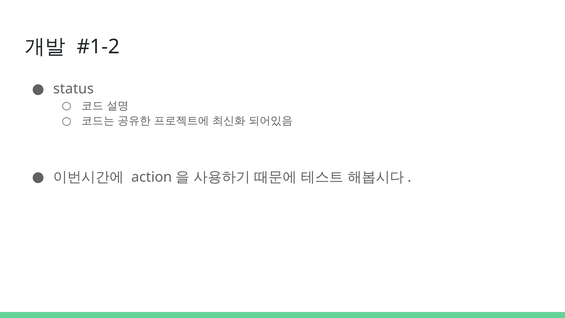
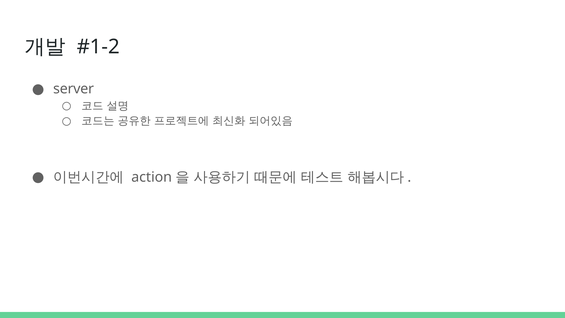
status: status -> server (74, 89)
